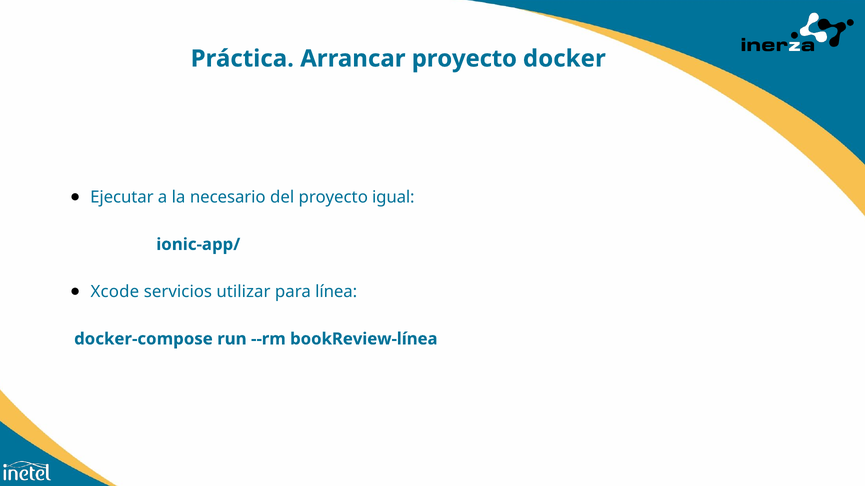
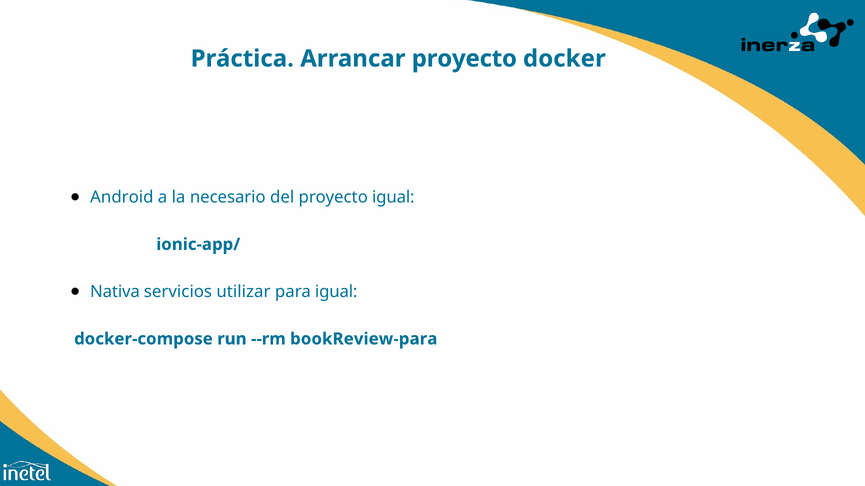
Ejecutar: Ejecutar -> Android (122, 197)
Xcode: Xcode -> Nativa (115, 292)
para línea: línea -> igual (336, 292)
bookReview-línea: bookReview-línea -> bookReview-para (364, 339)
